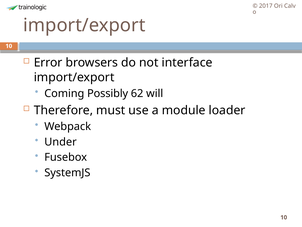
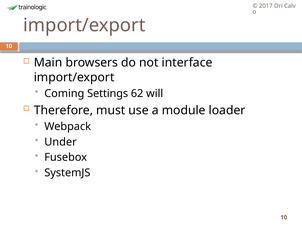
Error: Error -> Main (48, 62)
Possibly: Possibly -> Settings (108, 93)
